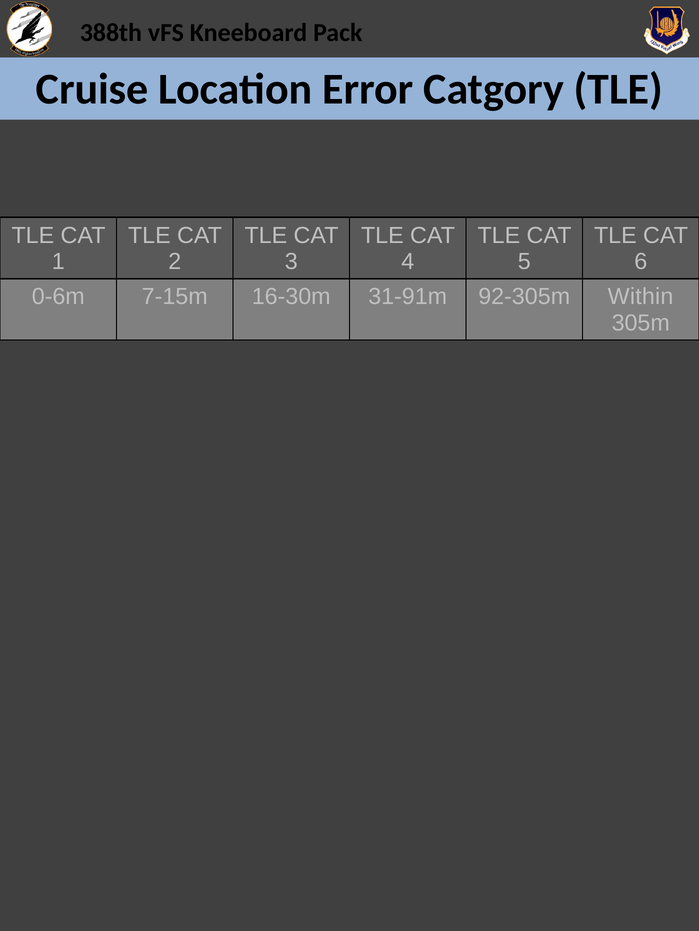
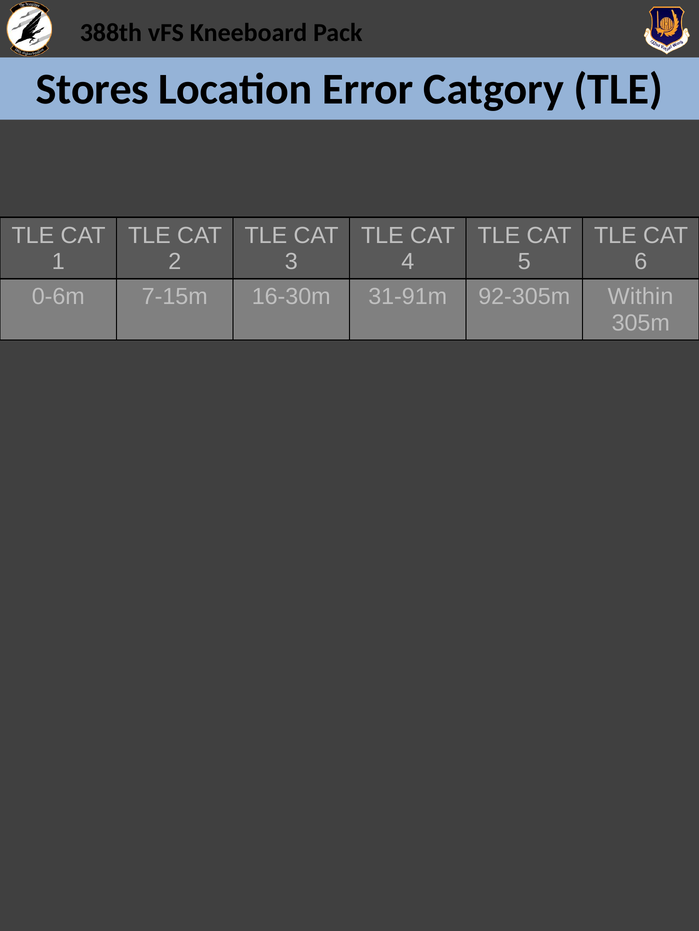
Cruise: Cruise -> Stores (92, 89)
